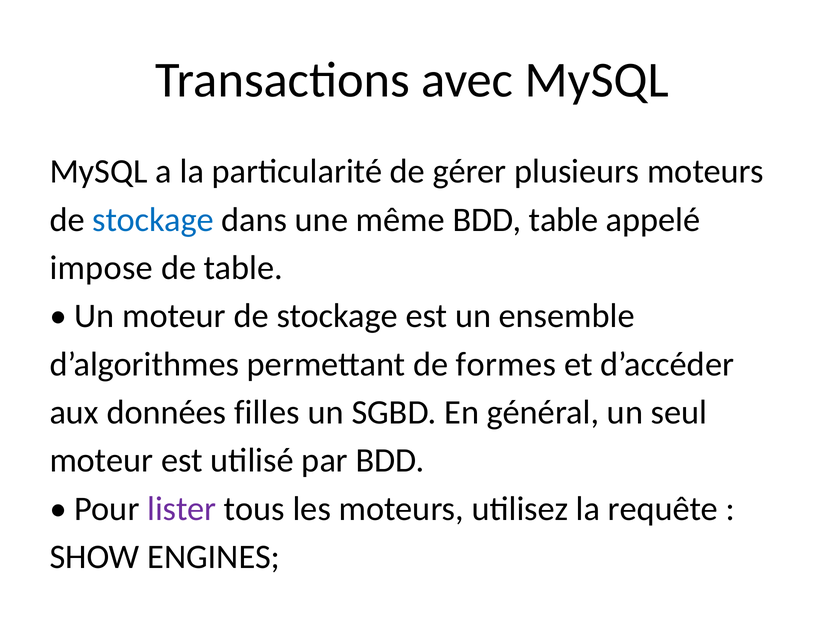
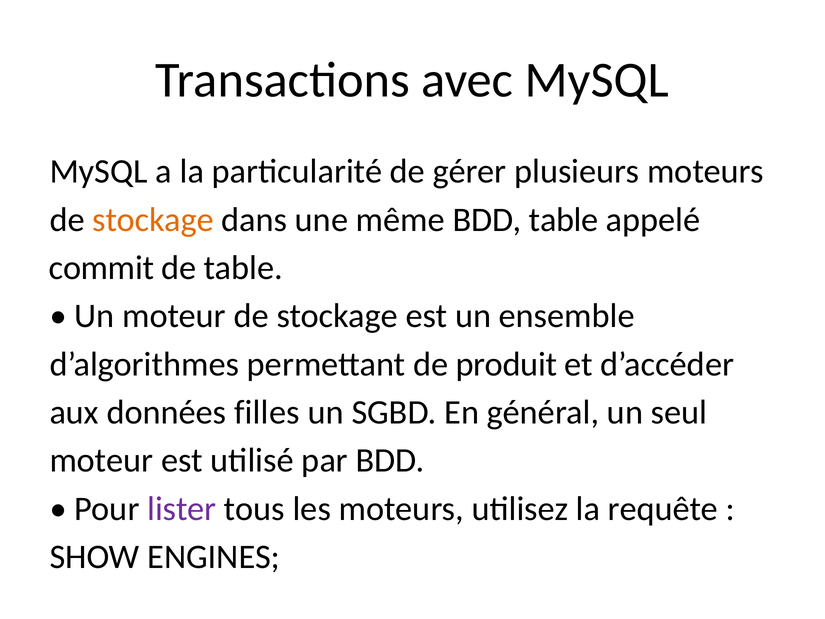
stockage colour: blue -> orange (153, 220)
impose: impose -> commit (102, 268)
formes: formes -> produit (506, 364)
